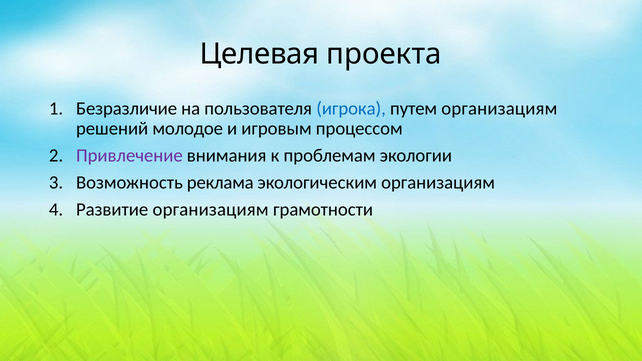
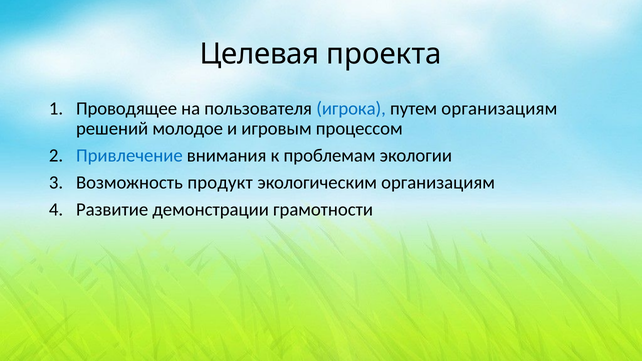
Безразличие: Безразличие -> Проводящее (127, 109)
Привлечение colour: purple -> blue (129, 156)
реклама: реклама -> продукт (220, 183)
Развитие организациям: организациям -> демонстрации (211, 210)
